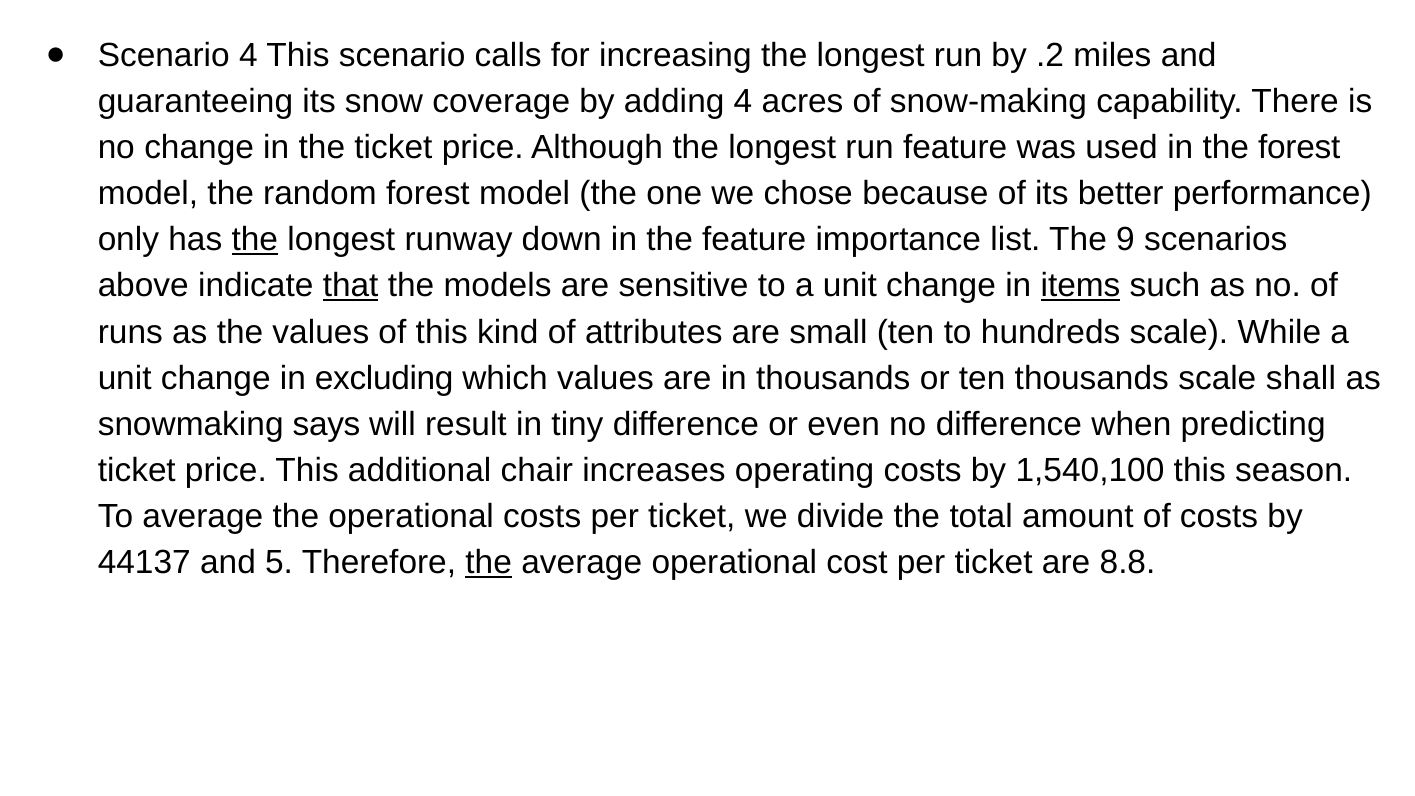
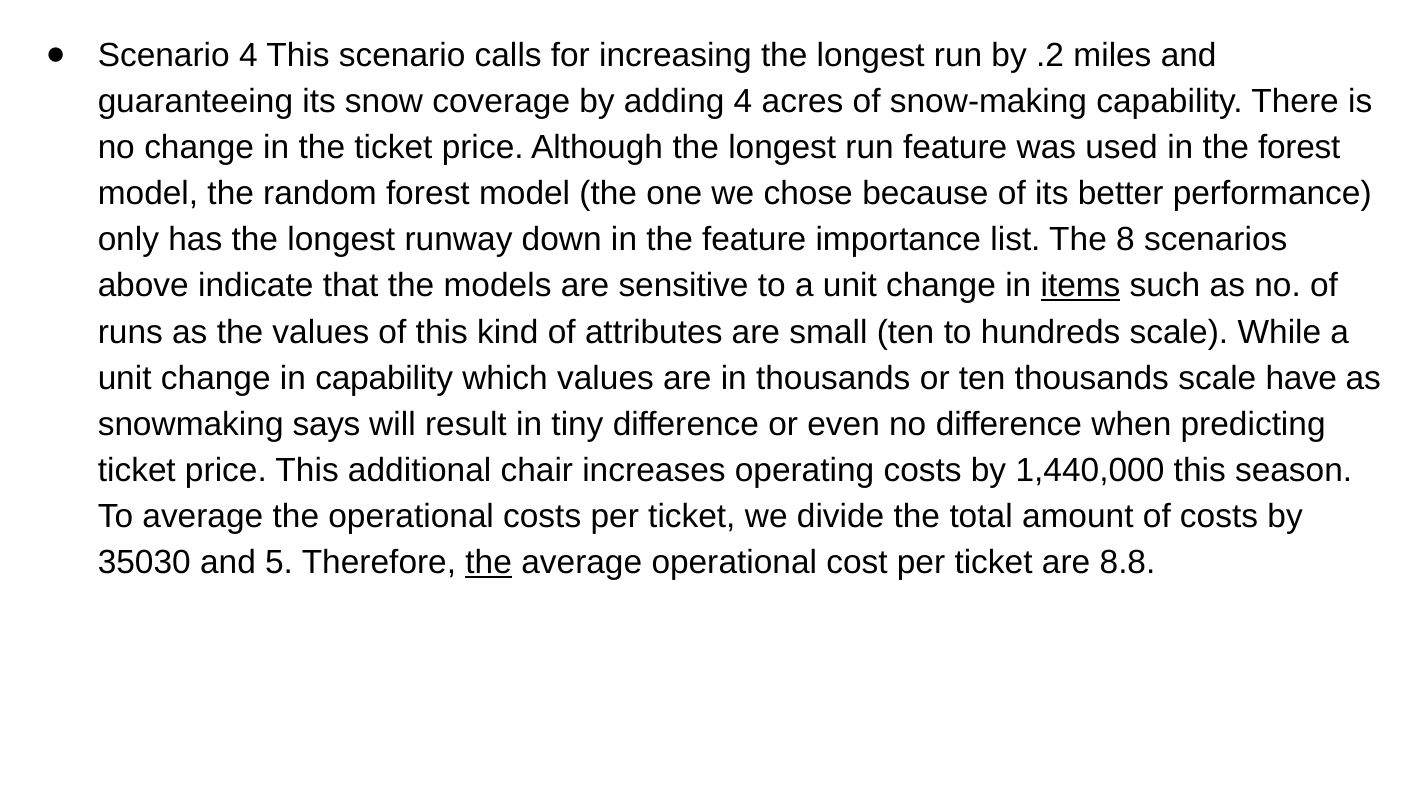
the underline: present -> none (255, 240)
9: 9 -> 8 (1125, 240)
that underline: present -> none (351, 286)
in excluding: excluding -> capability (384, 378)
shall: shall -> have (1301, 378)
1,540,100: 1,540,100 -> 1,440,000 (1090, 470)
44137: 44137 -> 35030 (144, 562)
